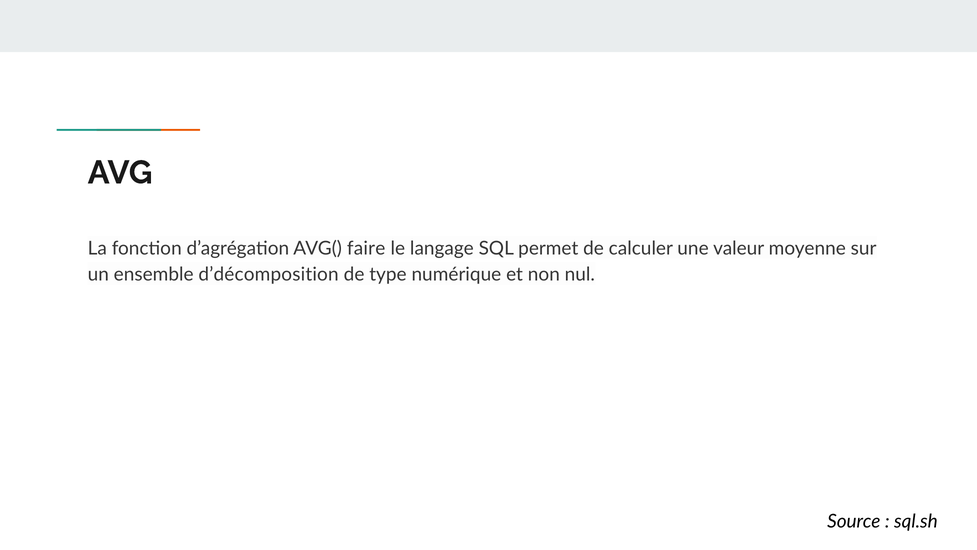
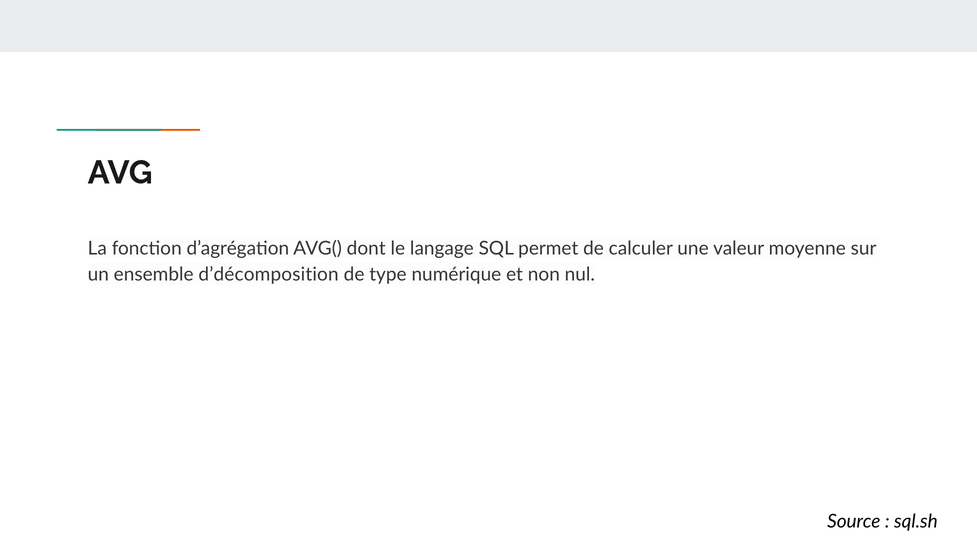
faire: faire -> dont (366, 248)
